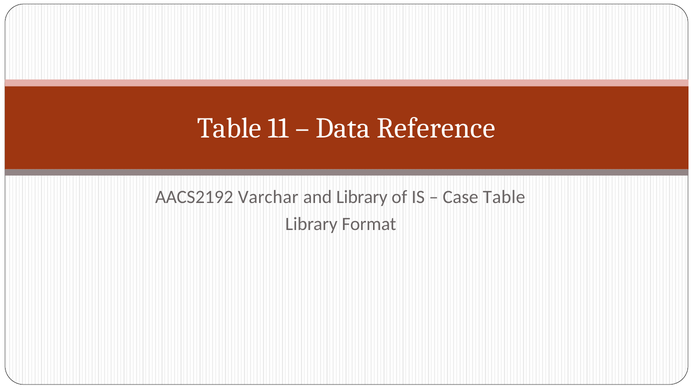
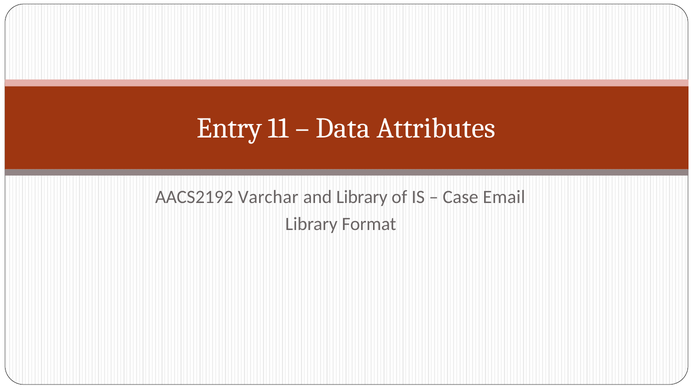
Table: Table -> Entry (229, 128)
Reference: Reference -> Attributes (436, 128)
Case Table: Table -> Email (504, 197)
